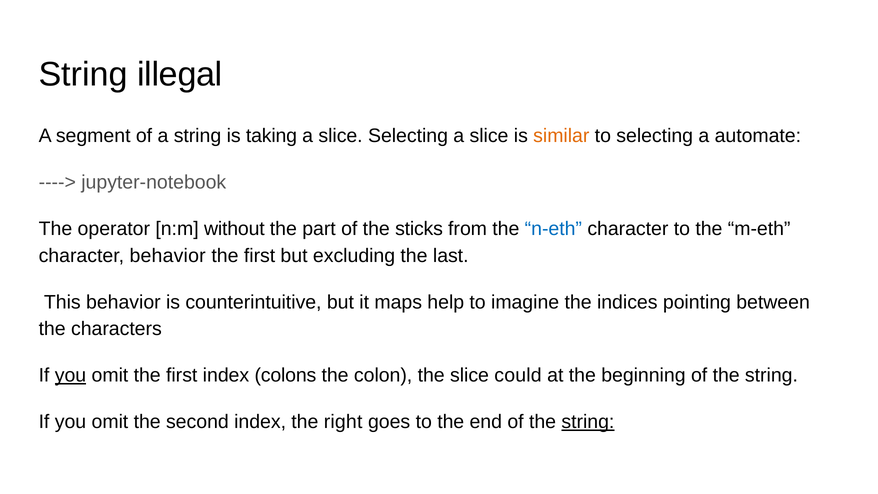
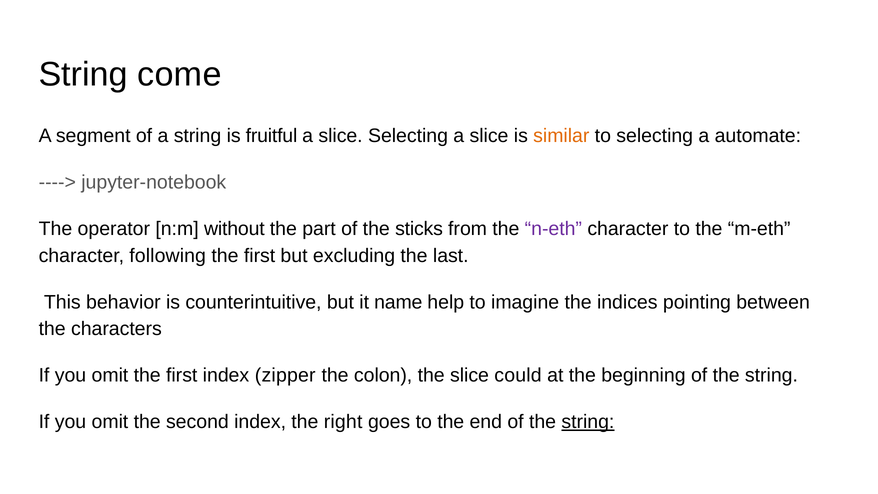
illegal: illegal -> come (180, 74)
taking: taking -> fruitful (272, 136)
n-eth colour: blue -> purple (553, 229)
character behavior: behavior -> following (168, 256)
maps: maps -> name (398, 302)
you underline: present -> none (70, 375)
colons: colons -> zipper (285, 375)
